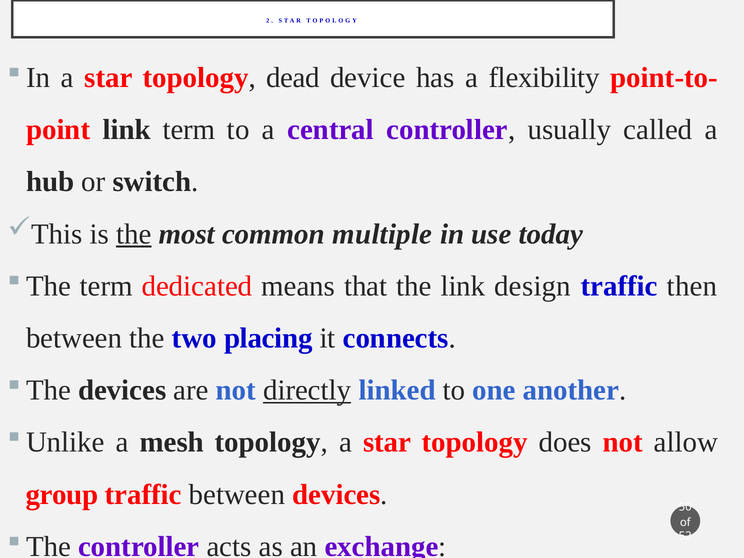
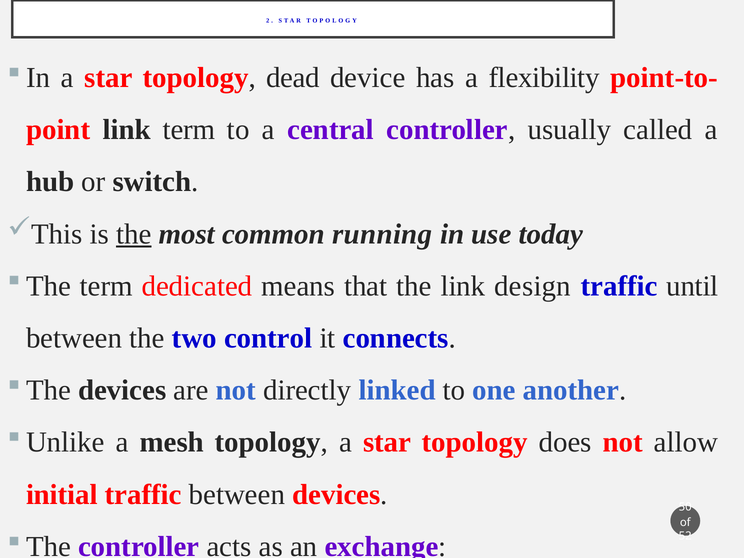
multiple: multiple -> running (382, 234)
then: then -> until (692, 286)
placing: placing -> control (268, 338)
directly underline: present -> none (307, 390)
group: group -> initial (62, 495)
